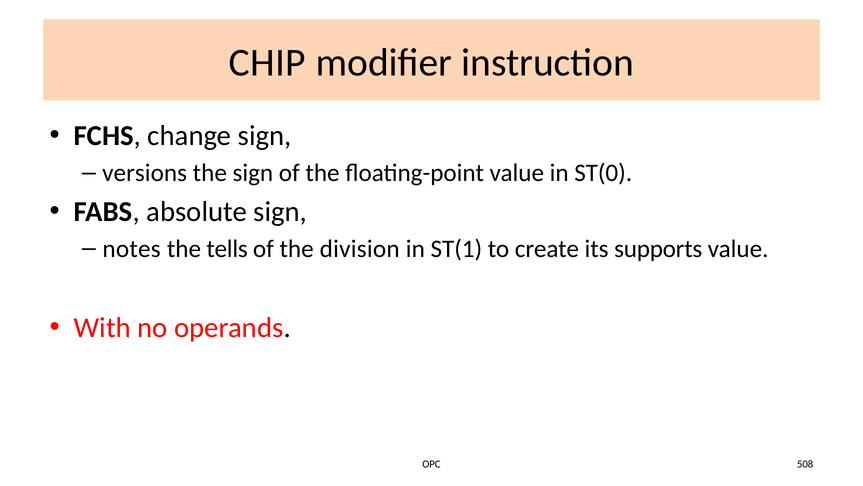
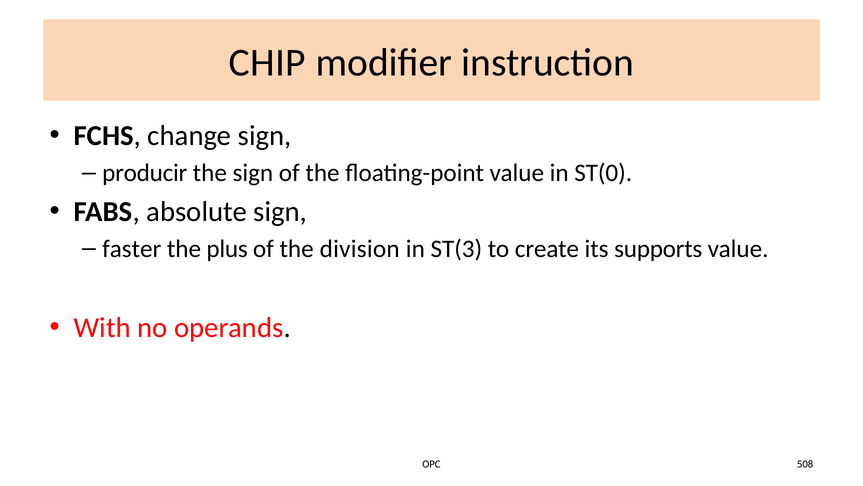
versions: versions -> producir (145, 173)
notes: notes -> faster (132, 249)
tells: tells -> plus (227, 249)
ST(1: ST(1 -> ST(3 (456, 249)
